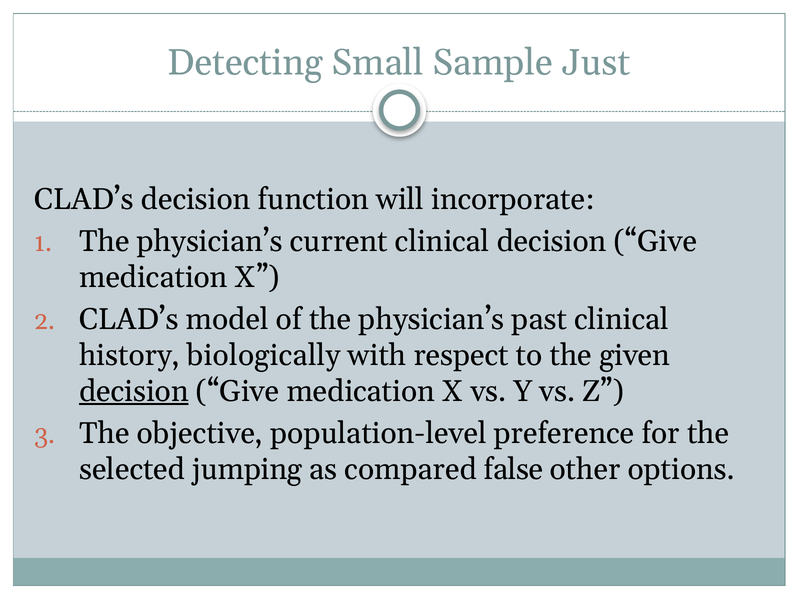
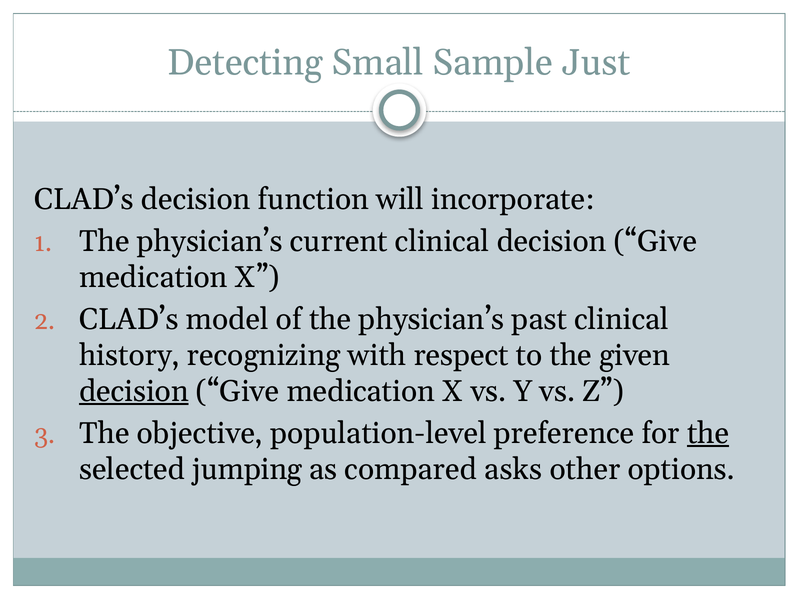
biologically: biologically -> recognizing (264, 355)
the underline: none -> present (708, 433)
false: false -> asks (513, 469)
